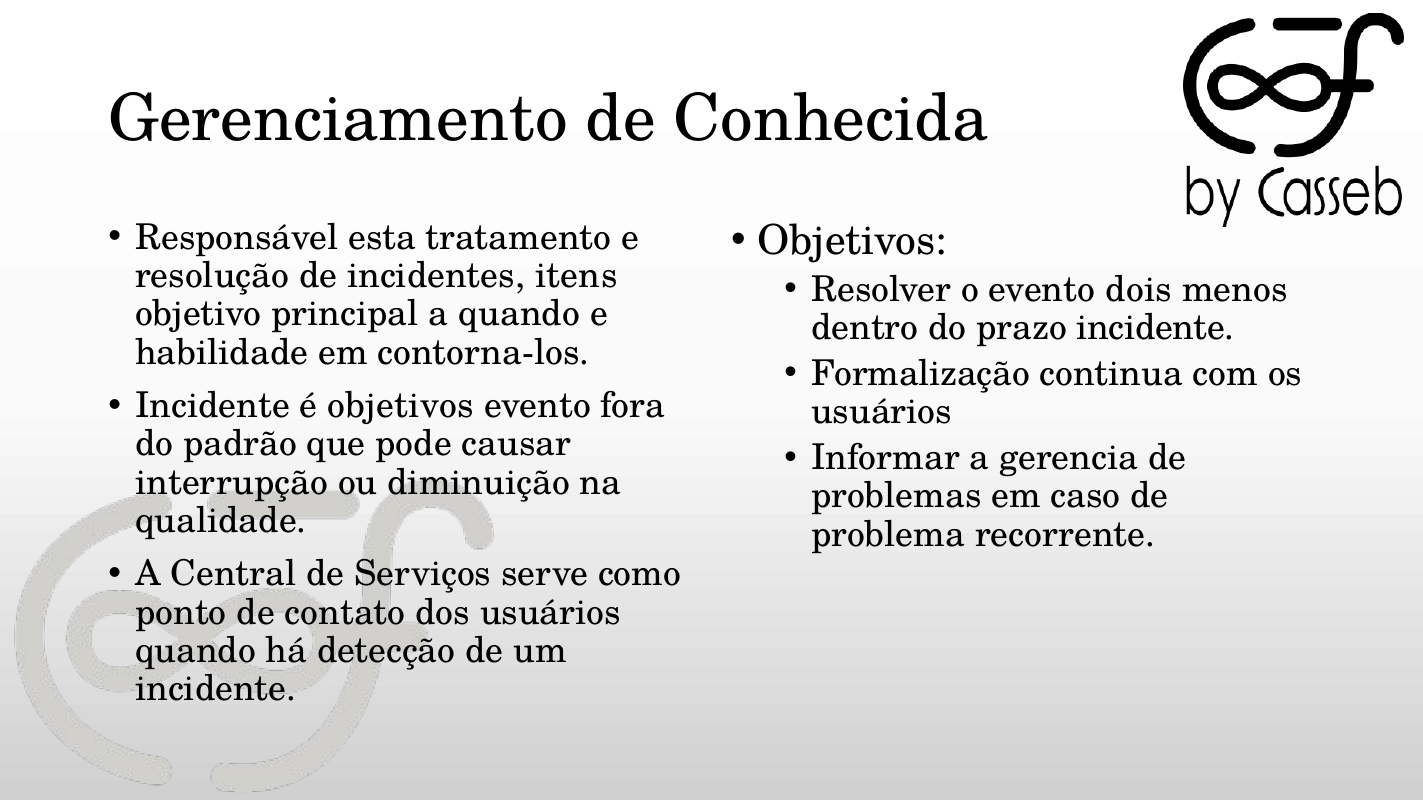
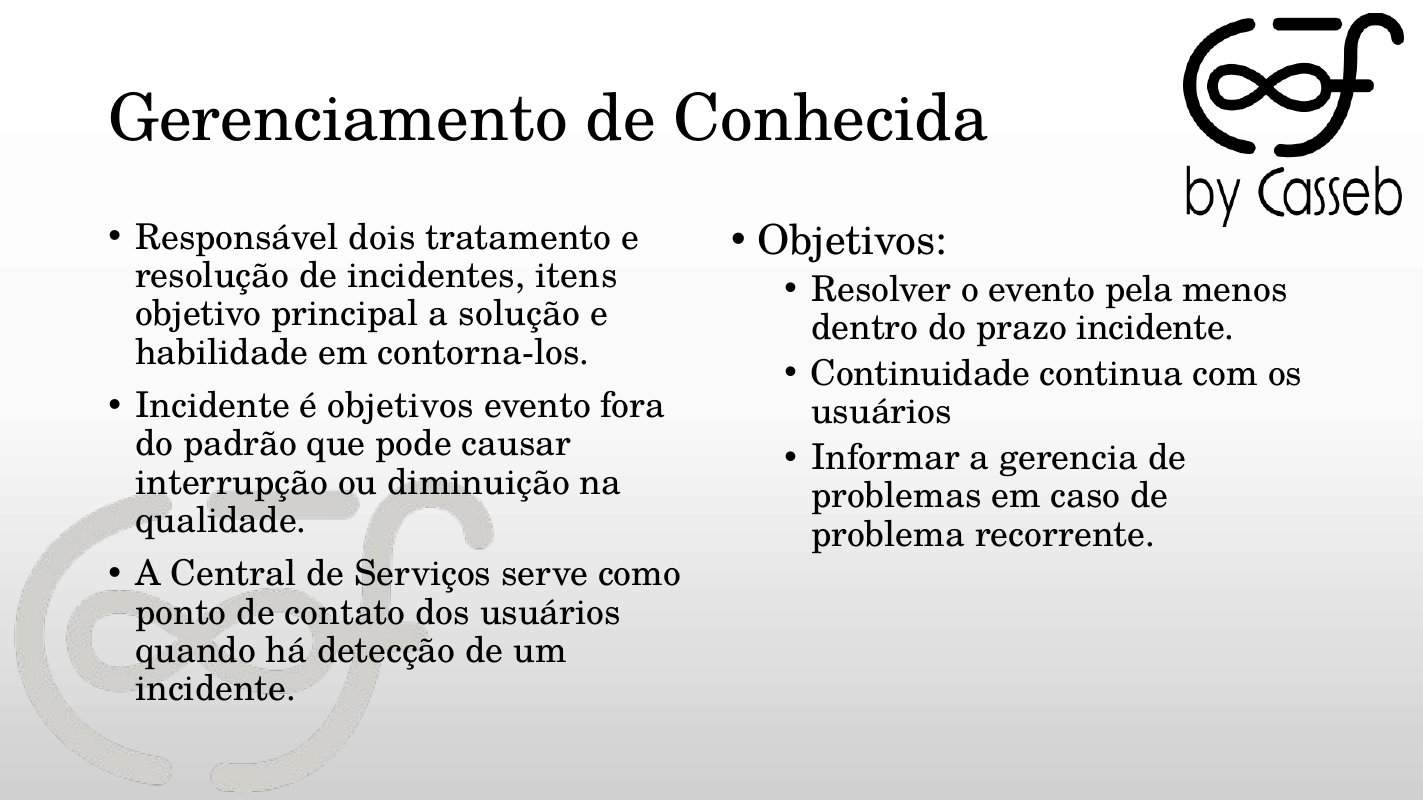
esta: esta -> dois (382, 237)
dois: dois -> pela (1139, 290)
a quando: quando -> solução (519, 314)
Formalização: Formalização -> Continuidade (921, 374)
